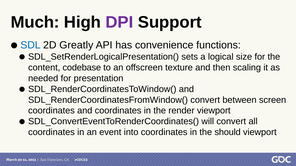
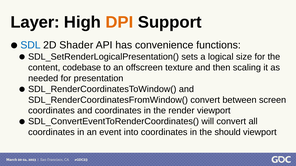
Much: Much -> Layer (35, 22)
DPI colour: purple -> orange (119, 22)
Greatly: Greatly -> Shader (76, 45)
